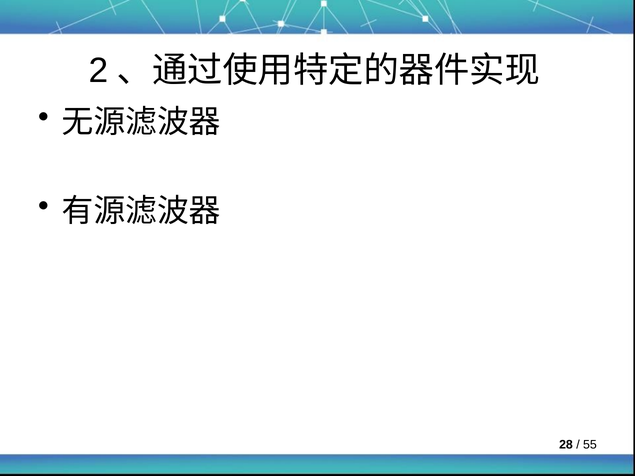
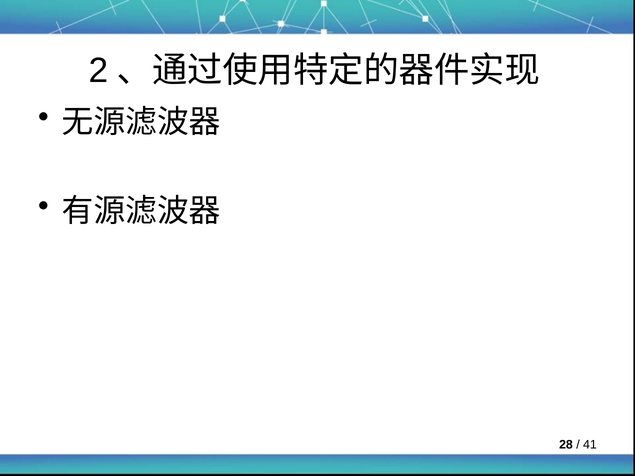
55: 55 -> 41 (590, 445)
